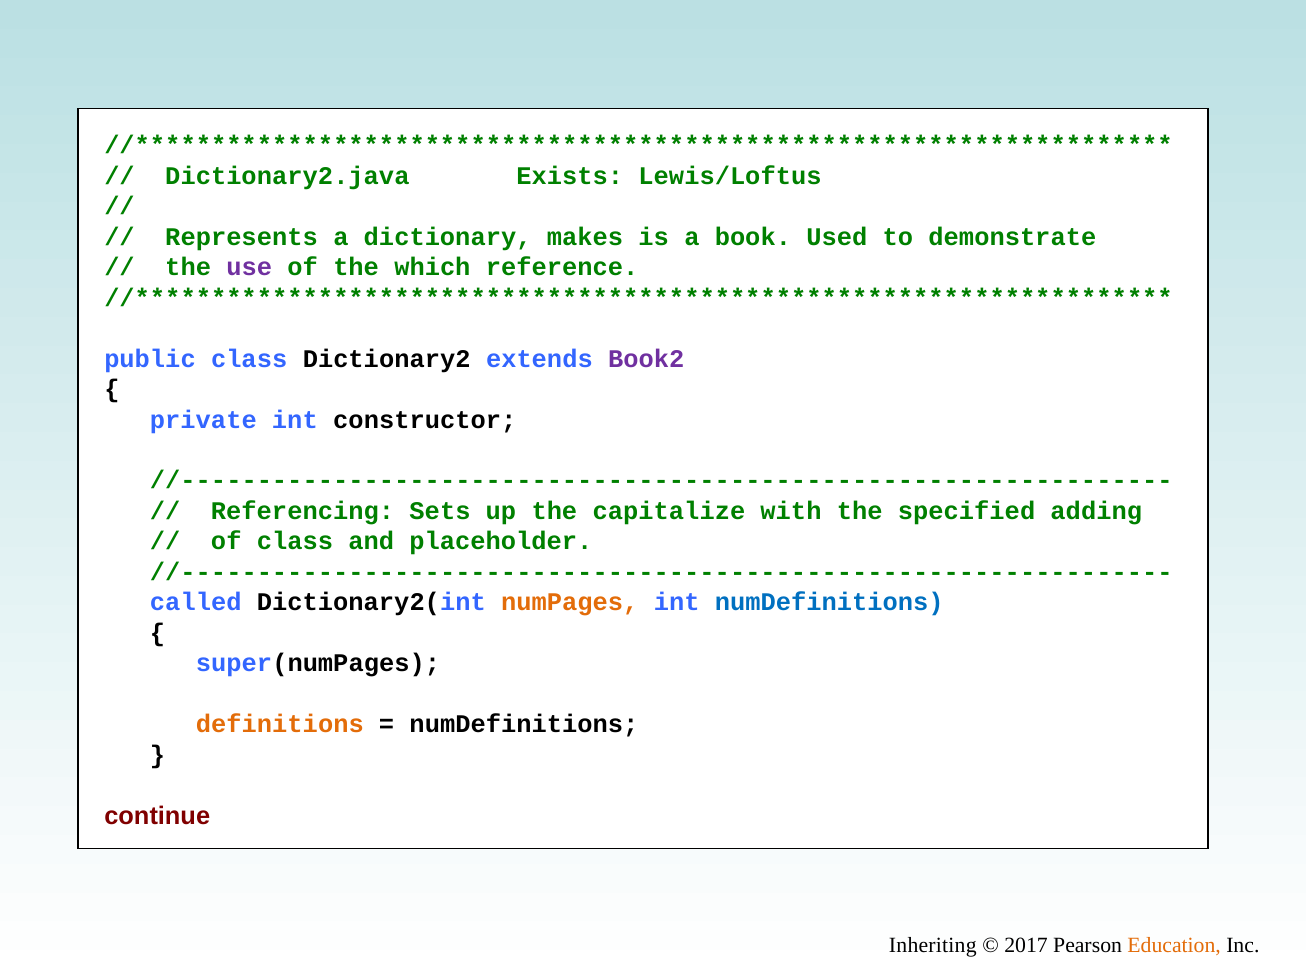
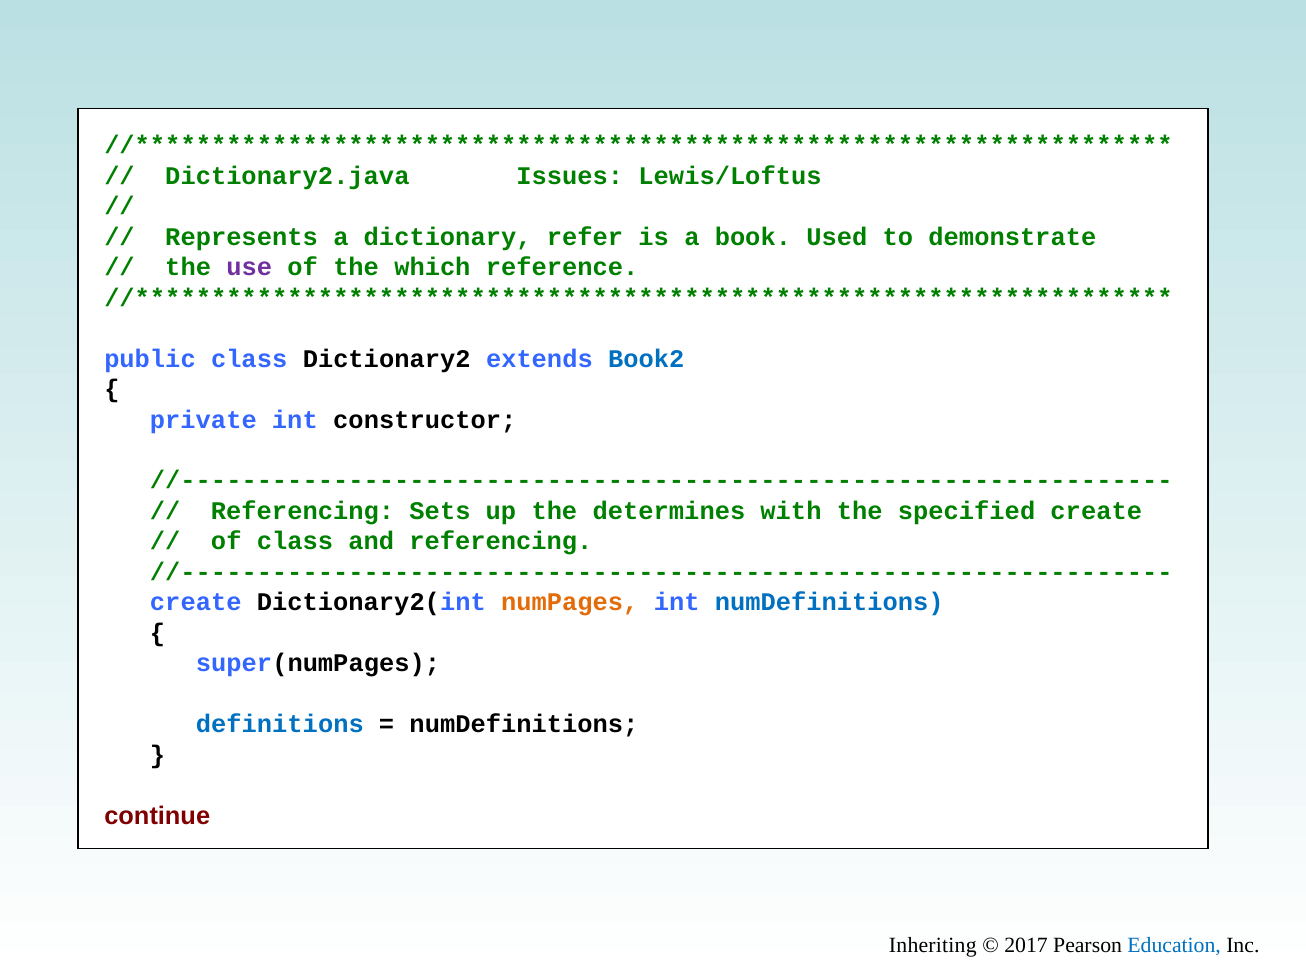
Exists: Exists -> Issues (570, 176)
makes: makes -> refer (585, 237)
Book2 colour: purple -> blue (646, 359)
capitalize: capitalize -> determines (669, 511)
specified adding: adding -> create (1096, 511)
and placeholder: placeholder -> referencing (501, 542)
called: called -> create (196, 603)
definitions colour: orange -> blue (280, 725)
Education colour: orange -> blue (1174, 946)
